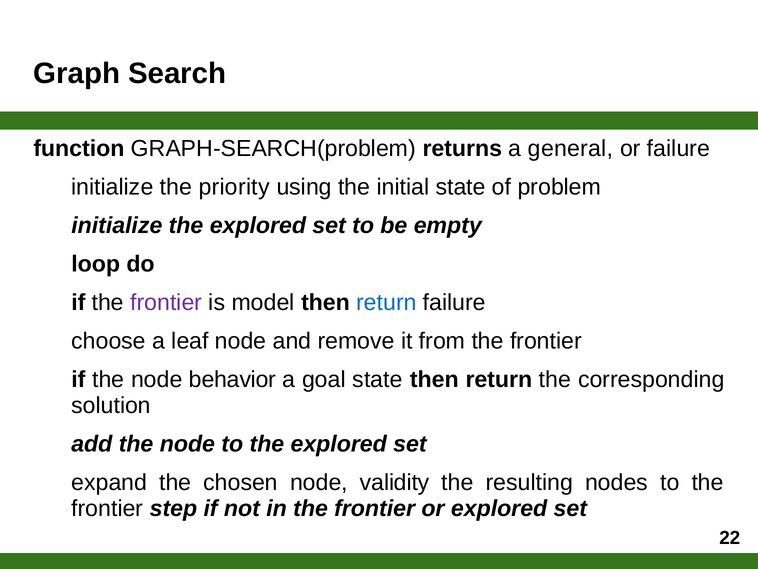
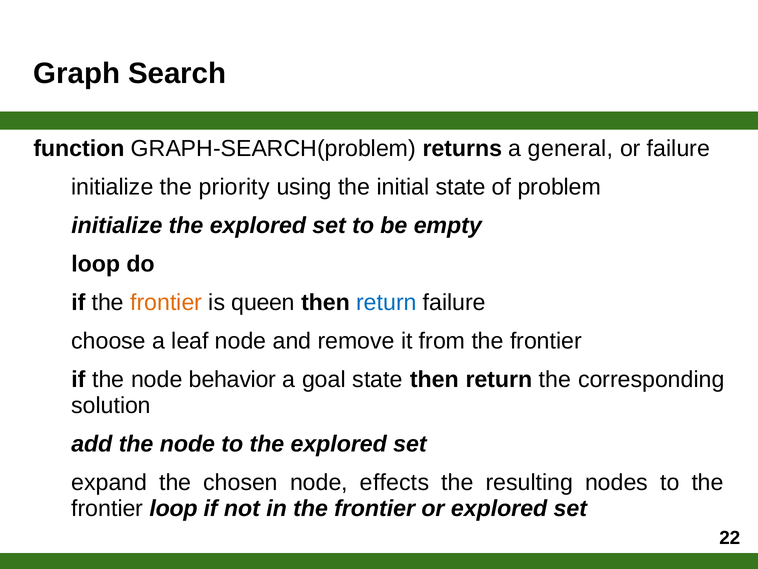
frontier colour: purple -> orange (166, 302)
model: model -> queen (263, 302)
validity: validity -> effects (395, 482)
frontier step: step -> loop (174, 508)
